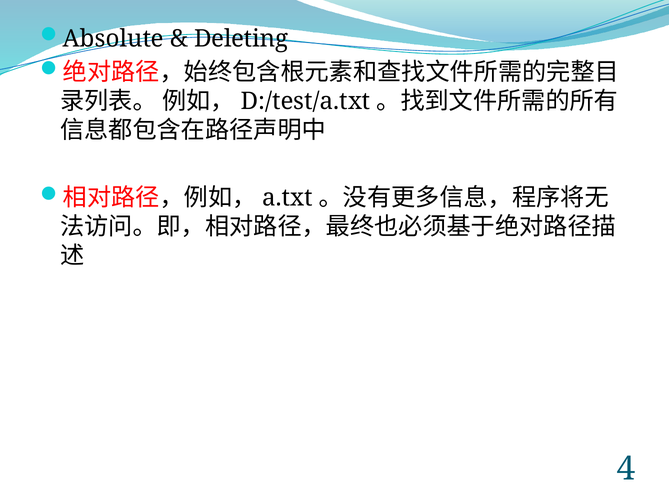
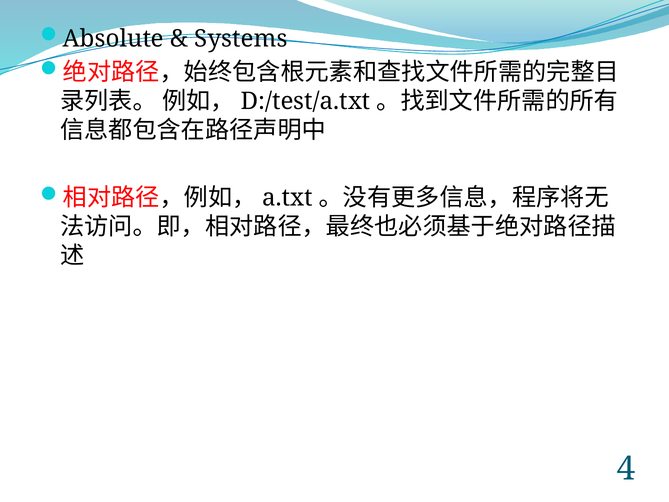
Deleting: Deleting -> Systems (241, 39)
